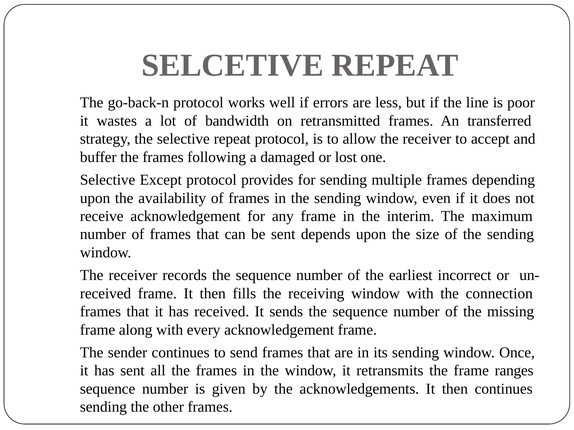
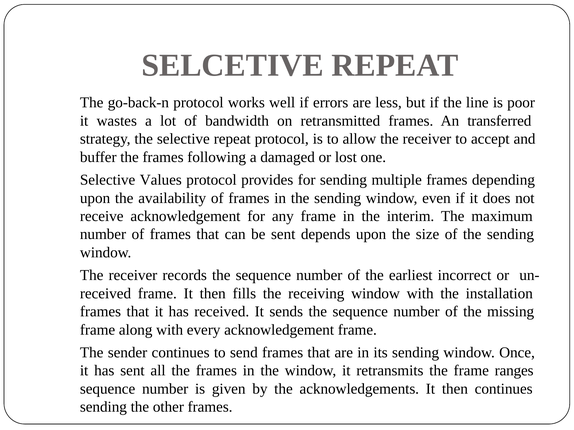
Except: Except -> Values (161, 180)
connection: connection -> installation (499, 294)
